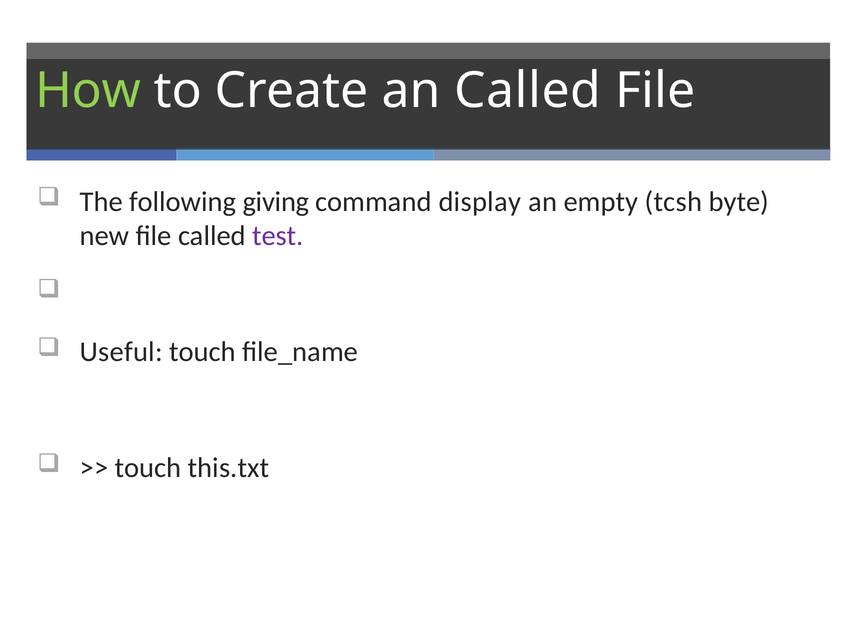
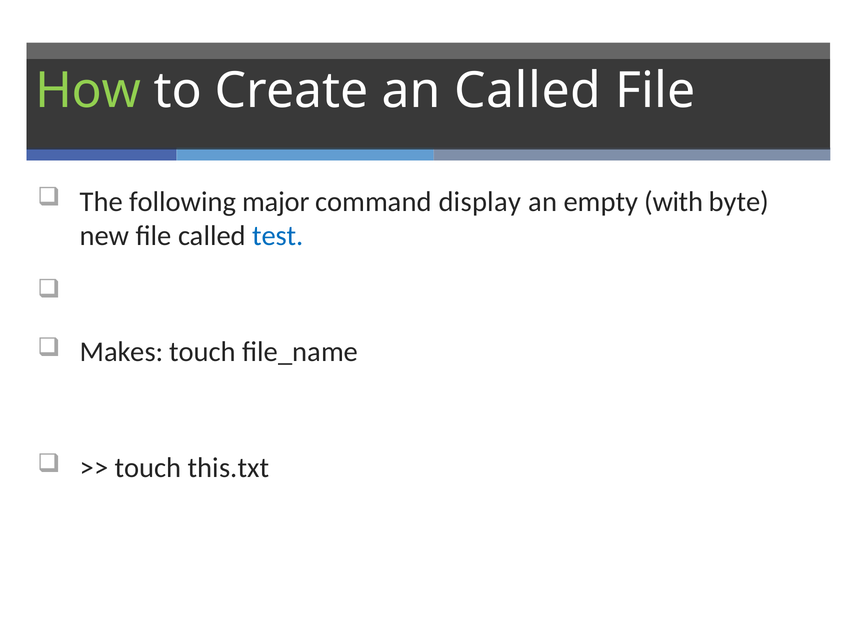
giving: giving -> major (276, 202)
tcsh: tcsh -> with (674, 202)
test colour: purple -> blue (278, 236)
Useful: Useful -> Makes (122, 352)
